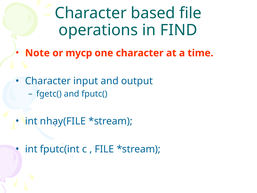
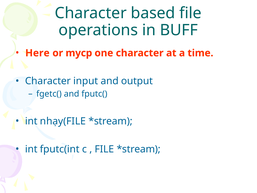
FIND: FIND -> BUFF (179, 30)
Note: Note -> Here (37, 53)
